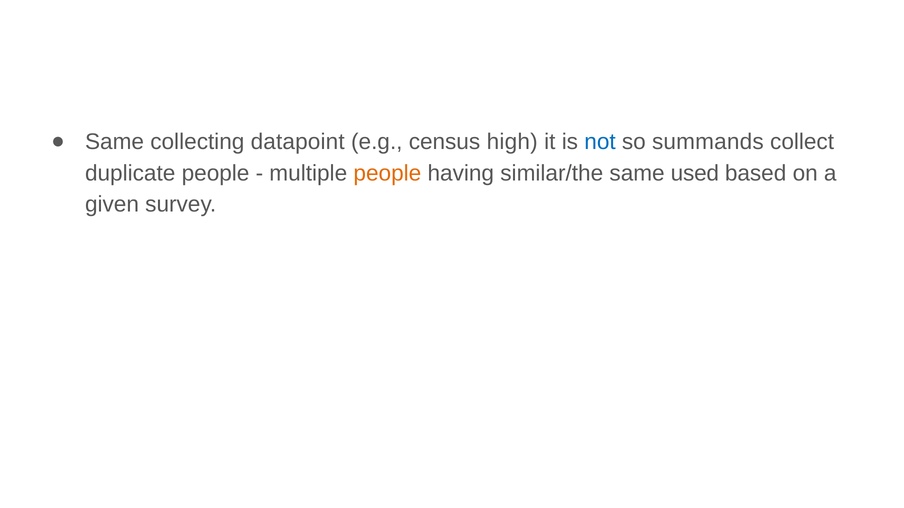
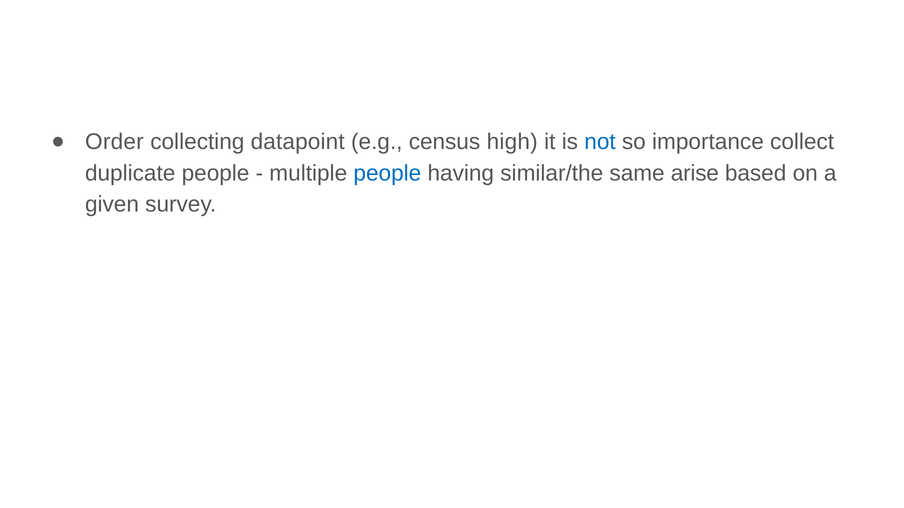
Same: Same -> Order (114, 142)
summands: summands -> importance (708, 142)
people colour: orange -> blue (387, 173)
used: used -> arise (695, 173)
